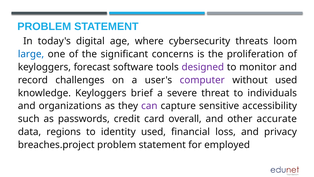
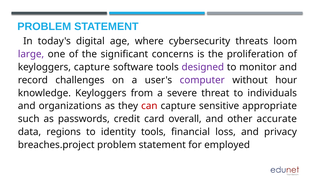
large colour: blue -> purple (31, 54)
keyloggers forecast: forecast -> capture (92, 67)
without used: used -> hour (286, 80)
brief: brief -> from (142, 93)
can colour: purple -> red (149, 106)
accessibility: accessibility -> appropriate (270, 106)
identity used: used -> tools (153, 132)
